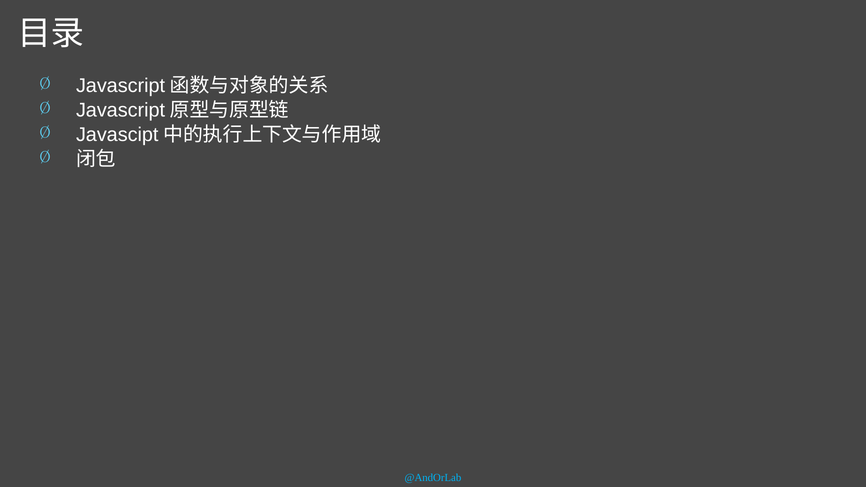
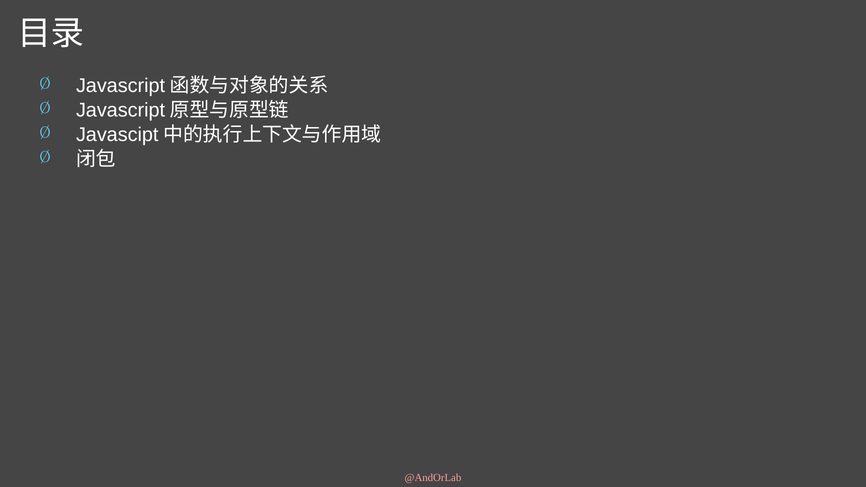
@AndOrLab colour: light blue -> pink (433, 478)
